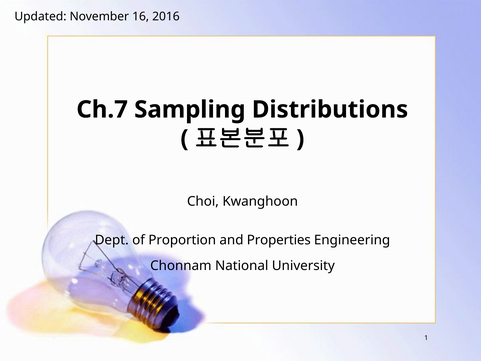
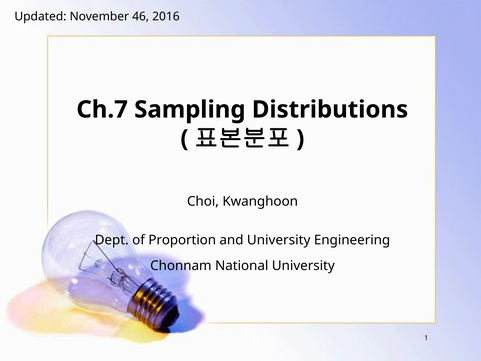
16: 16 -> 46 (141, 17)
and Properties: Properties -> University (279, 240)
